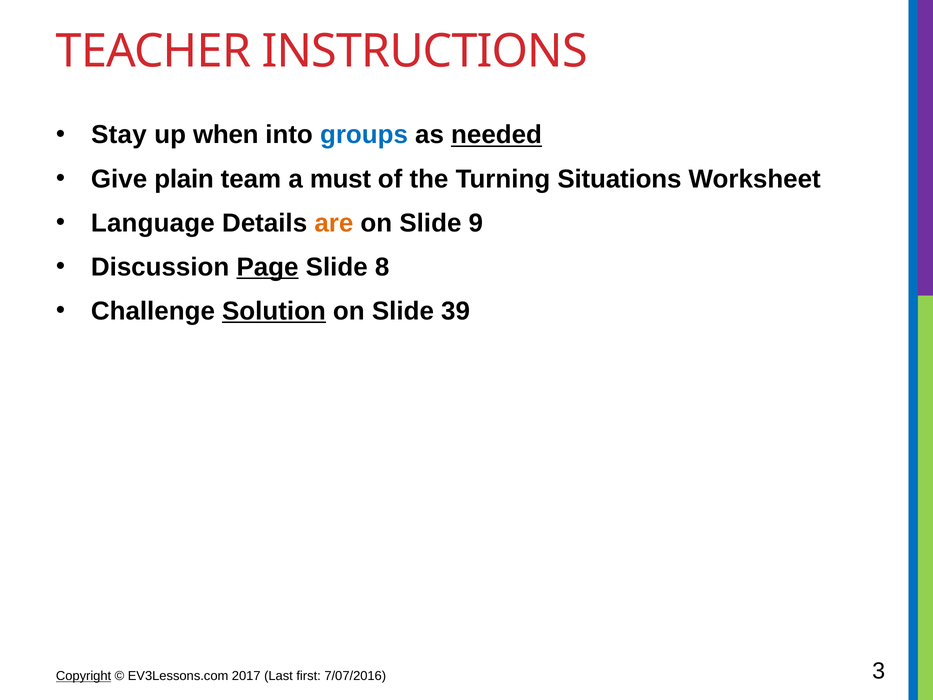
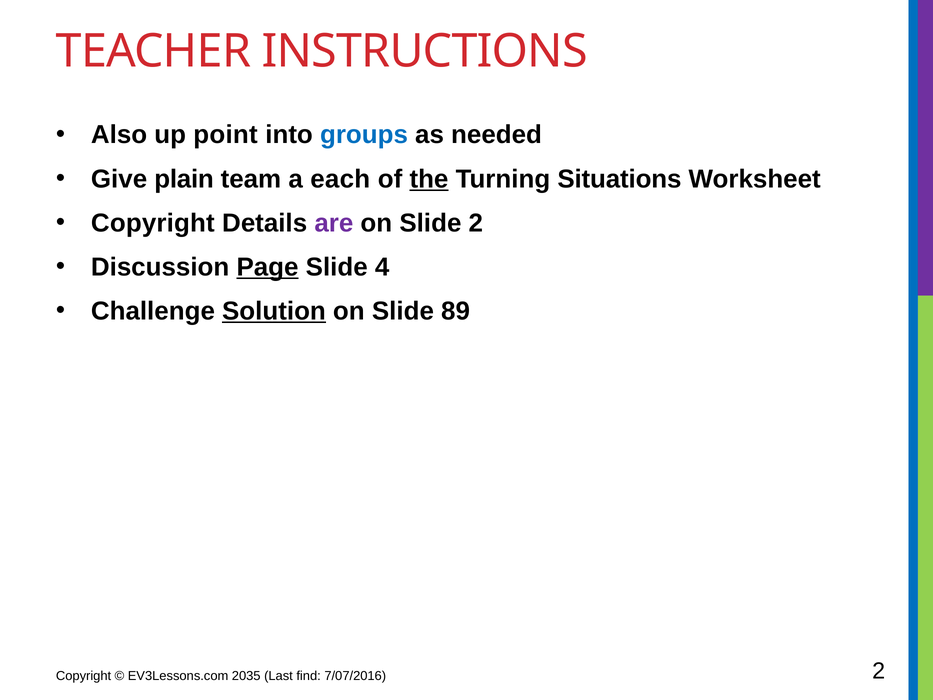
Stay: Stay -> Also (119, 135)
when: when -> point (226, 135)
needed underline: present -> none (497, 135)
must: must -> each (340, 179)
the underline: none -> present (429, 179)
Language: Language -> Copyright (153, 223)
are colour: orange -> purple (334, 223)
Slide 9: 9 -> 2 (476, 223)
8: 8 -> 4 (382, 267)
39: 39 -> 89 (456, 311)
Copyright underline: present -> none (84, 676)
2017: 2017 -> 2035 (246, 676)
first: first -> find (309, 676)
7/07/2016 3: 3 -> 2 (879, 671)
